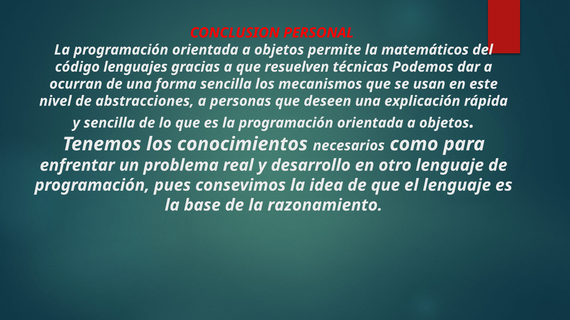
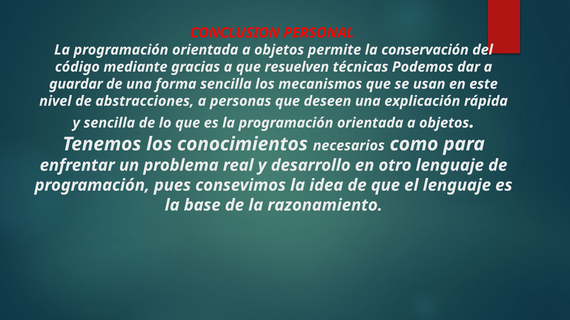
matemáticos: matemáticos -> conservación (425, 50)
lenguajes: lenguajes -> mediante (135, 67)
ocurran: ocurran -> guardar (76, 84)
